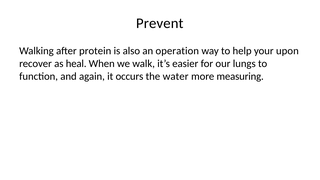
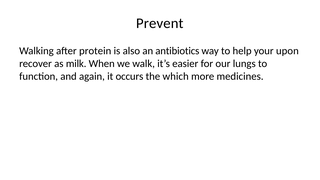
operation: operation -> antibiotics (177, 51)
heal: heal -> milk (76, 64)
water: water -> which (176, 76)
measuring: measuring -> medicines (240, 76)
